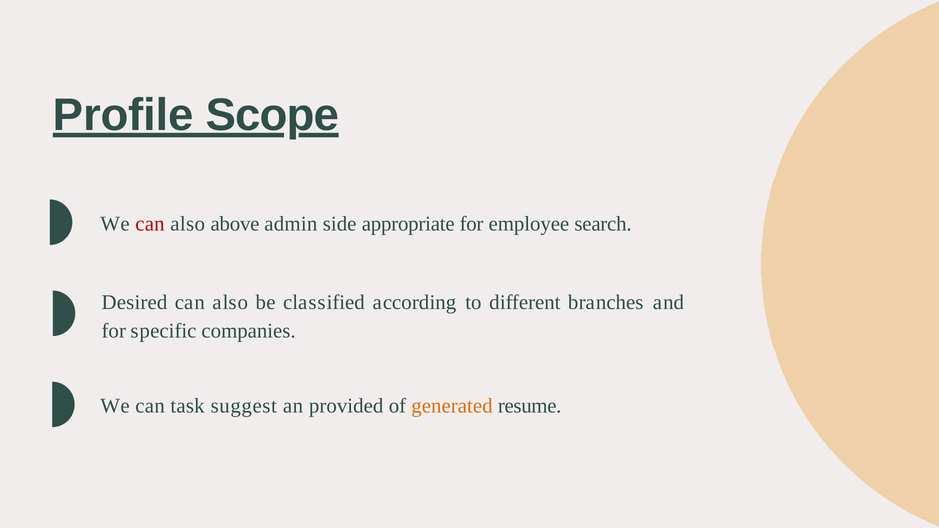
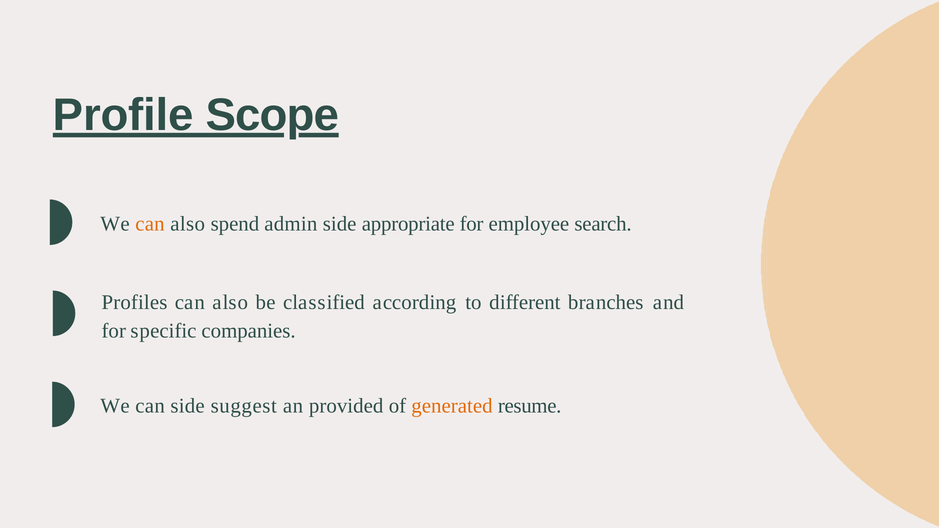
can colour: red -> orange (150, 224)
above: above -> spend (235, 224)
Desired: Desired -> Profiles (135, 302)
can task: task -> side (188, 406)
